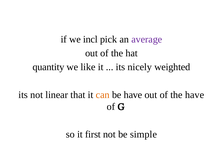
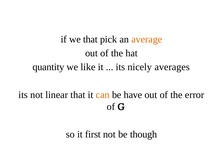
we incl: incl -> that (90, 39)
average colour: purple -> orange (147, 39)
weighted: weighted -> averages (172, 67)
the have: have -> error (195, 95)
simple: simple -> though (144, 135)
